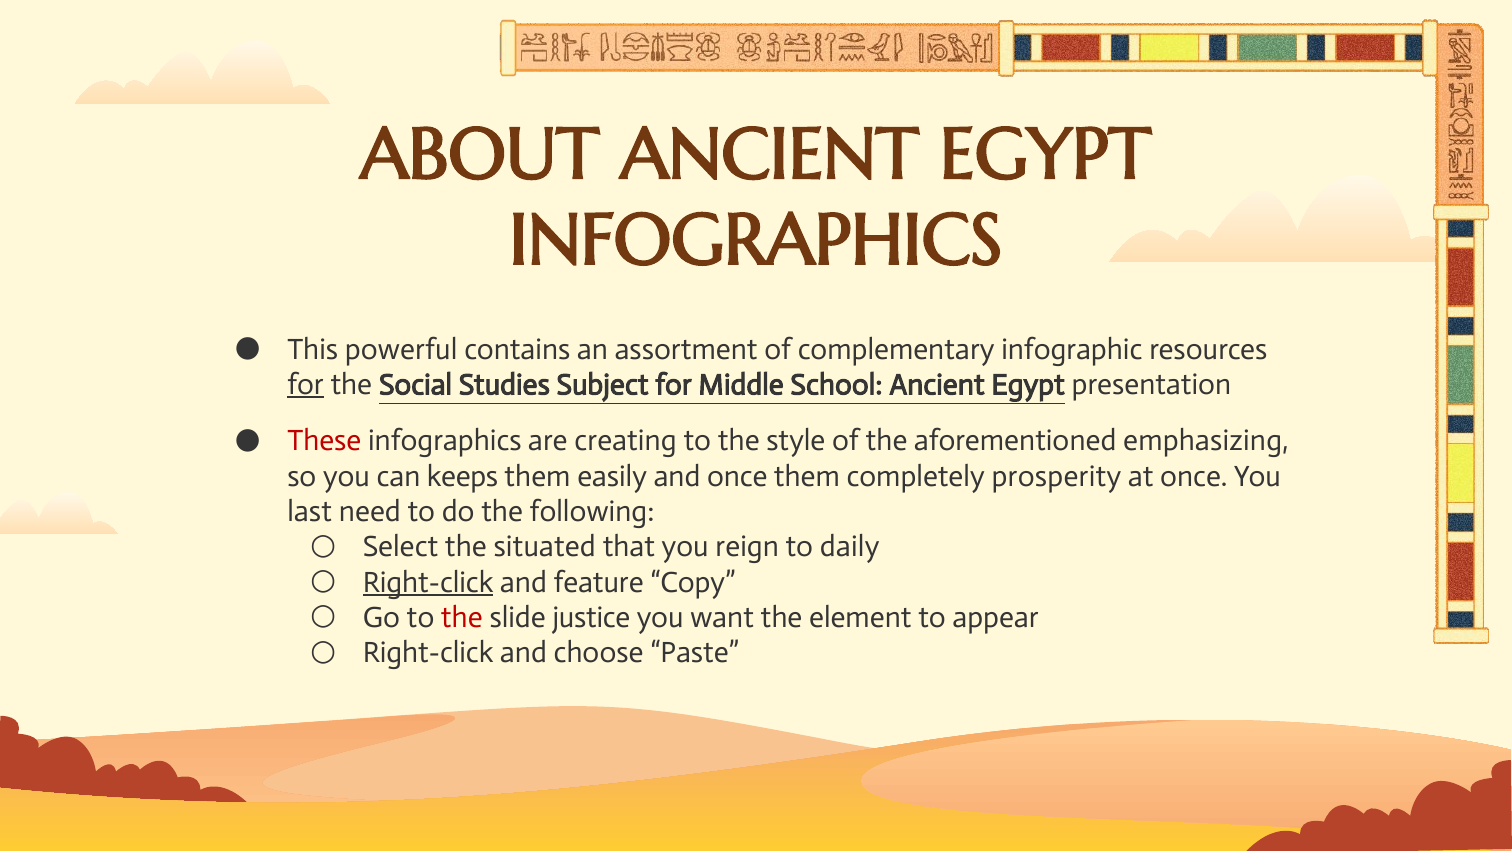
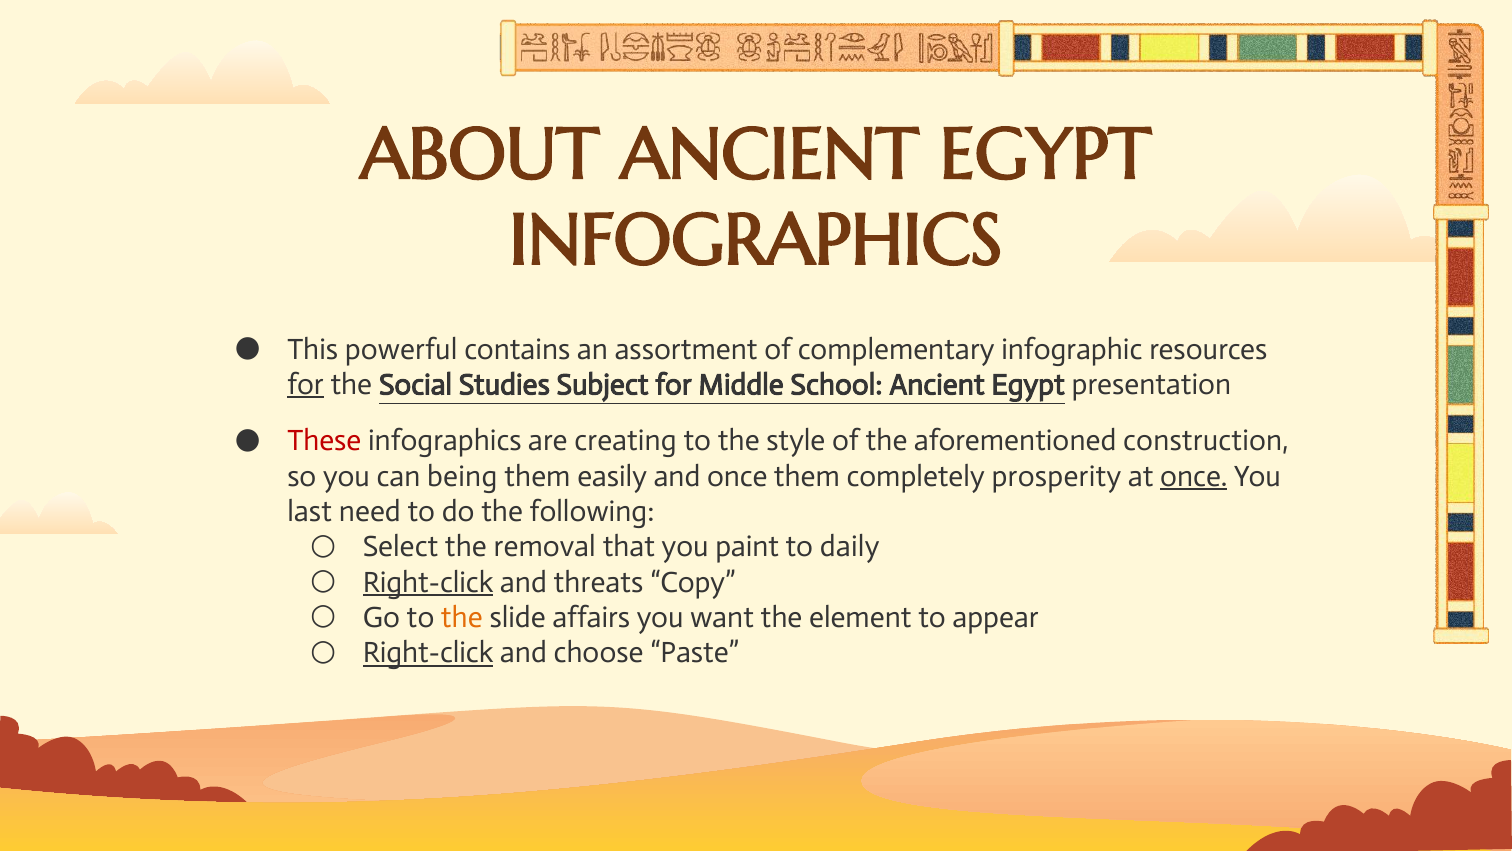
emphasizing: emphasizing -> construction (1206, 441)
keeps: keeps -> being (462, 476)
once underline: none -> present (1194, 476)
situated: situated -> removal (545, 547)
reign: reign -> paint (747, 547)
feature: feature -> threats (598, 582)
the colour: red -> orange (462, 617)
justice: justice -> affairs (591, 617)
Right-click underline: none -> present (428, 653)
